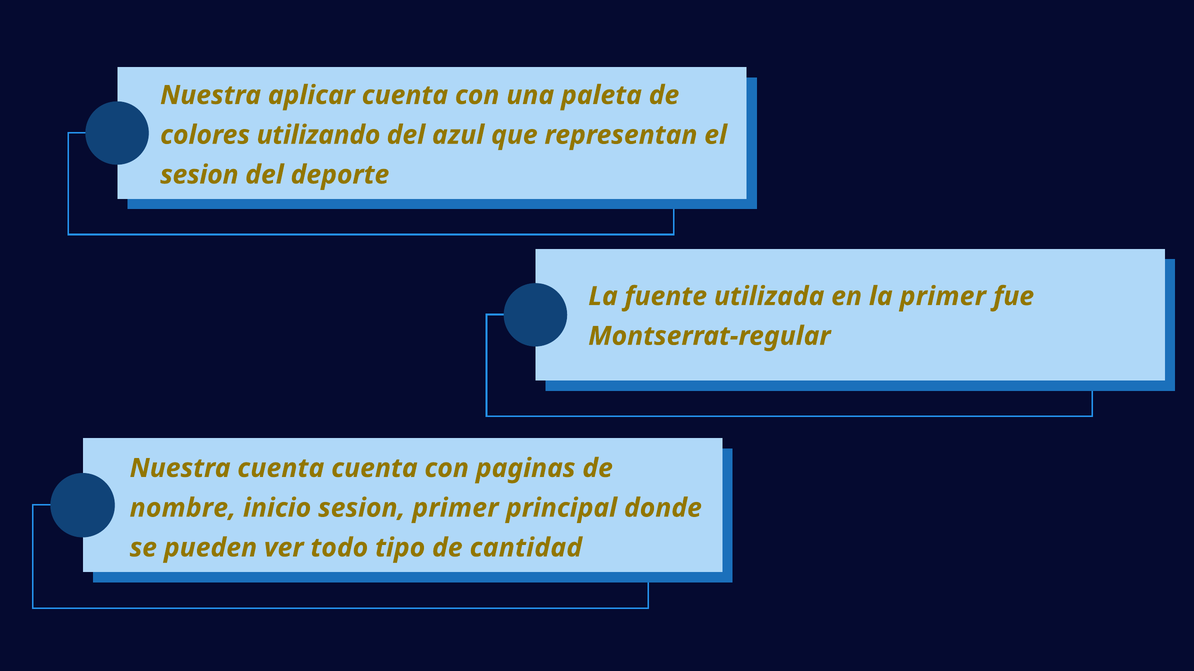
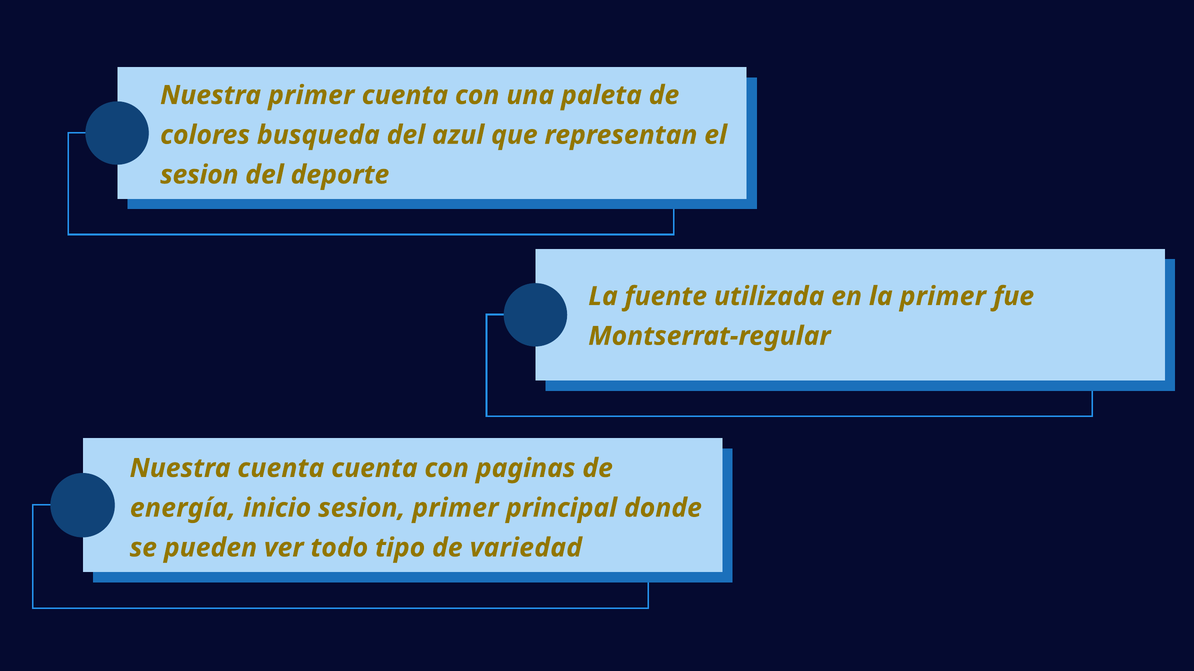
Nuestra aplicar: aplicar -> primer (311, 95)
utilizando: utilizando -> busqueda (318, 135)
nombre: nombre -> energía (183, 508)
cantidad: cantidad -> variedad (526, 548)
